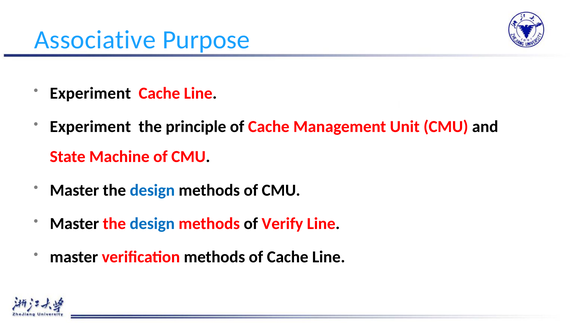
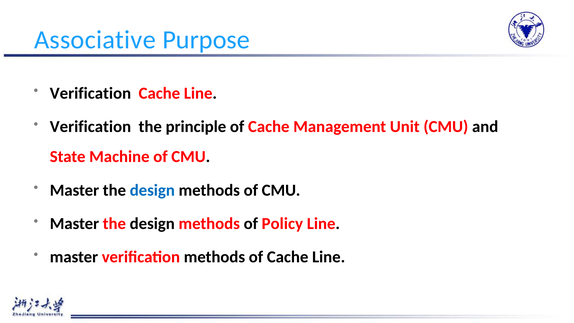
Experiment: Experiment -> Verification (90, 93)
Experiment: Experiment -> Verification (90, 127)
design colour: blue -> black (152, 224)
Verify: Verify -> Policy (282, 224)
